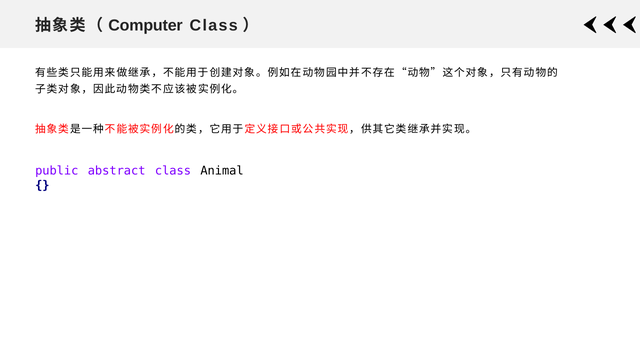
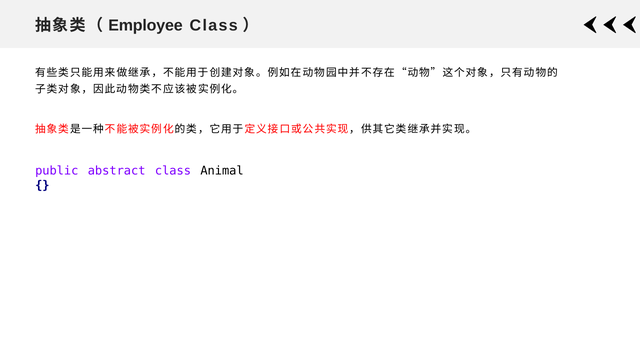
Computer: Computer -> Employee (146, 26)
